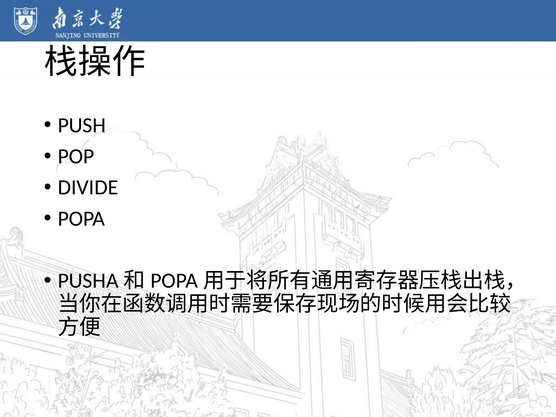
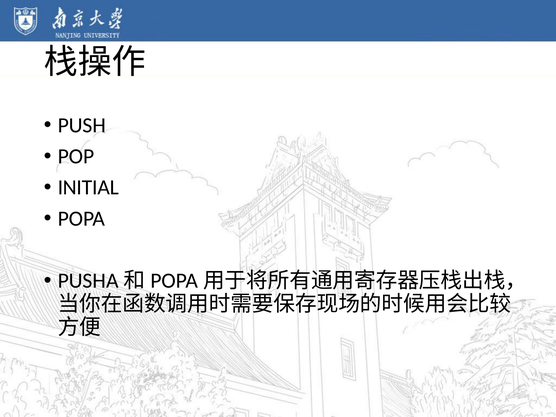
DIVIDE: DIVIDE -> INITIAL (88, 188)
